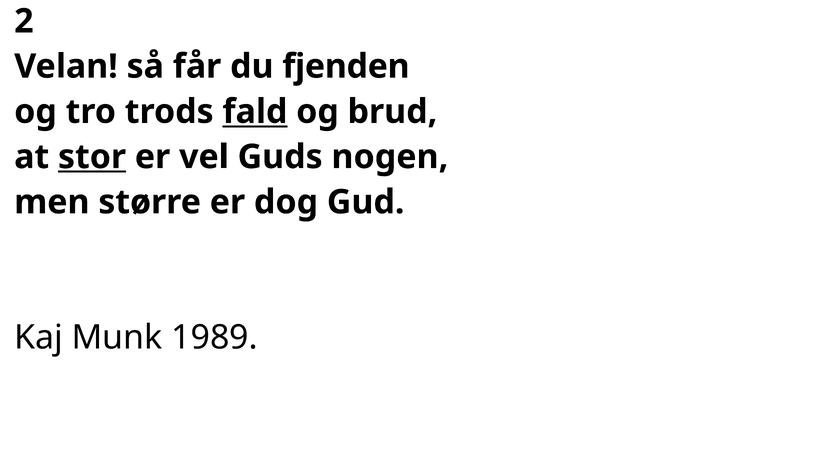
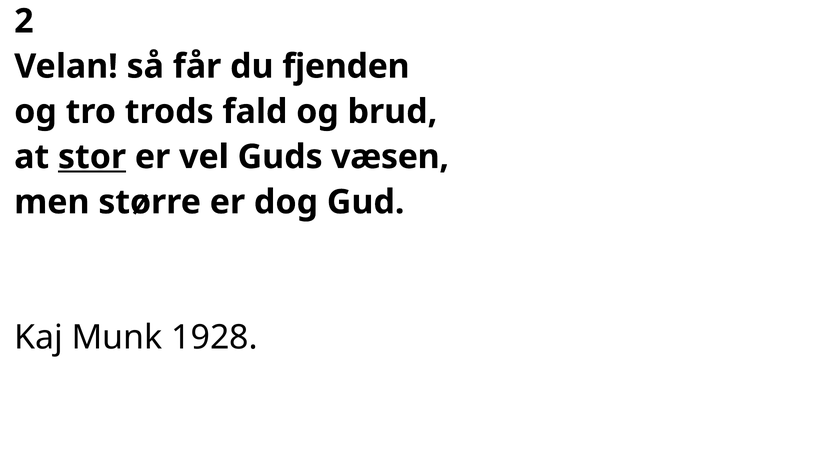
fald underline: present -> none (255, 112)
nogen: nogen -> væsen (390, 157)
1989: 1989 -> 1928 (215, 337)
